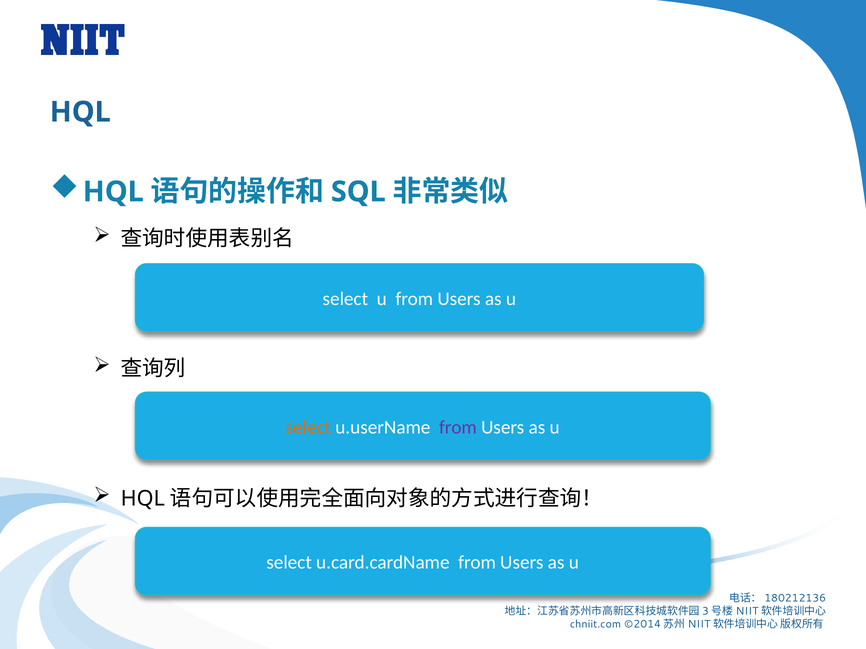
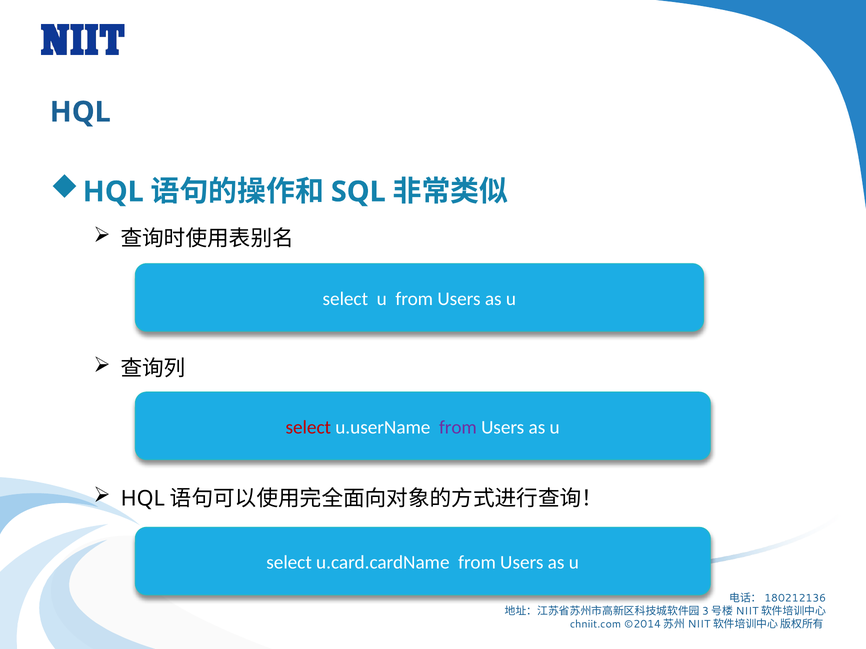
select colour: orange -> red (308, 428)
